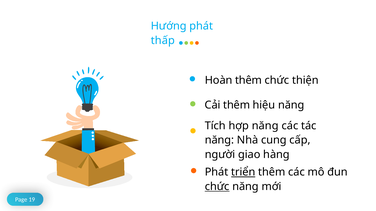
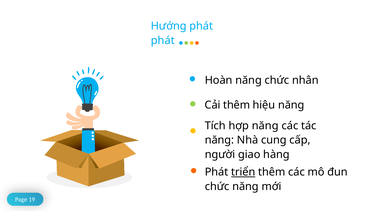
thấp: thấp -> phát (163, 41)
Hoàn thêm: thêm -> năng (249, 81)
thiện: thiện -> nhân (305, 81)
chức underline: present -> none (217, 187)
